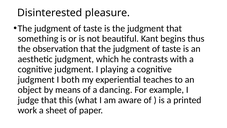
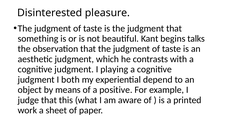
thus: thus -> talks (196, 39)
teaches: teaches -> depend (158, 79)
dancing: dancing -> positive (116, 90)
